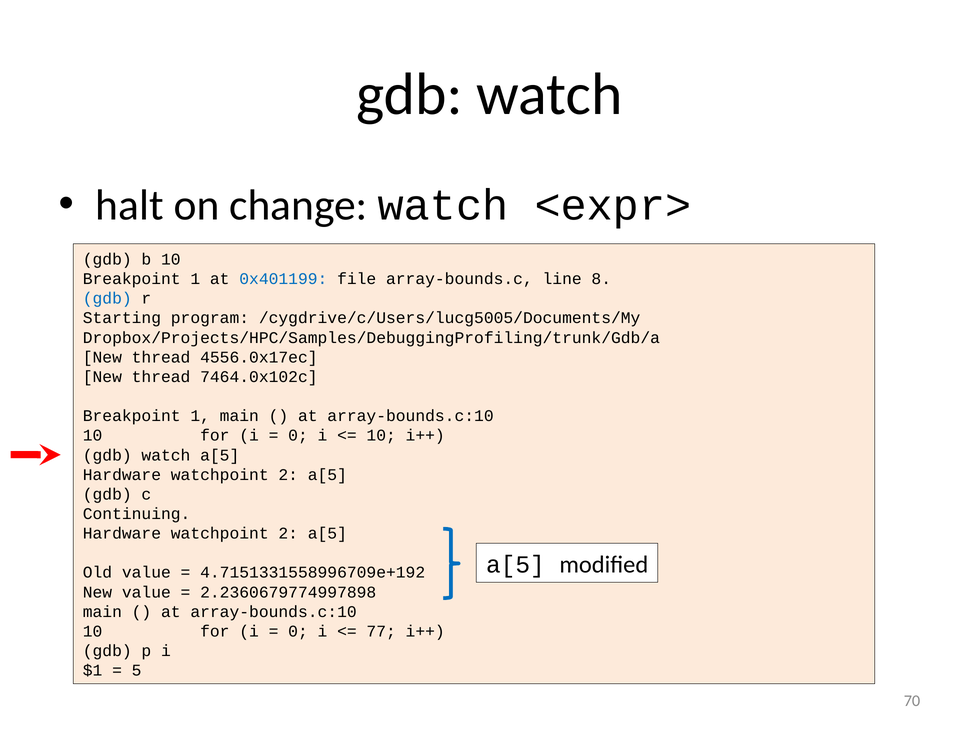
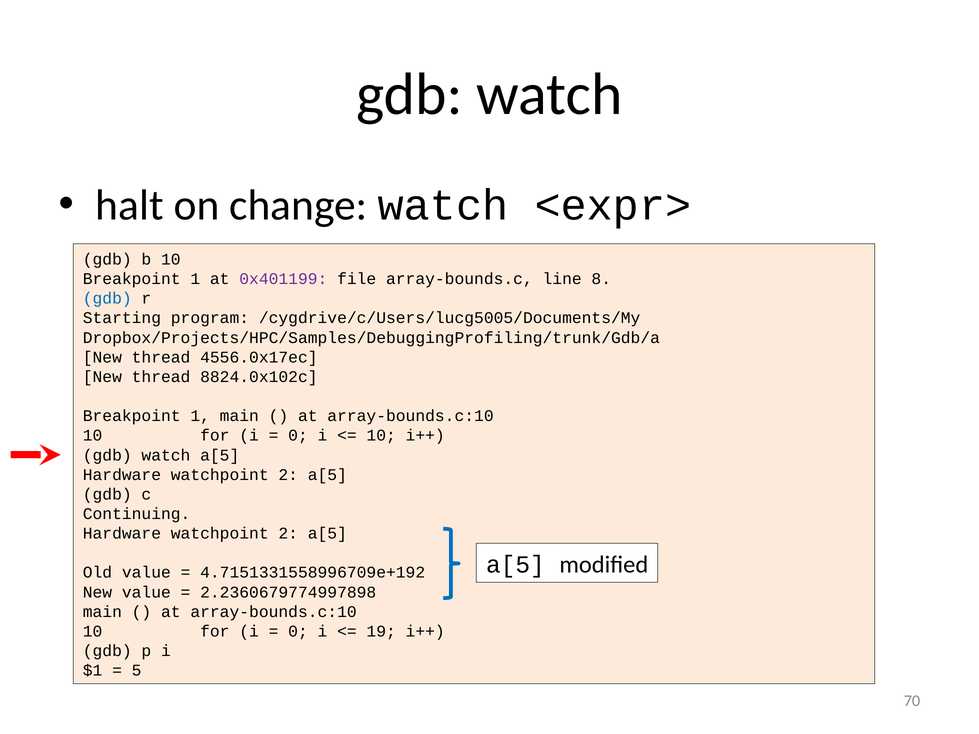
0x401199 colour: blue -> purple (283, 279)
7464.0x102c: 7464.0x102c -> 8824.0x102c (259, 377)
77: 77 -> 19 (381, 632)
